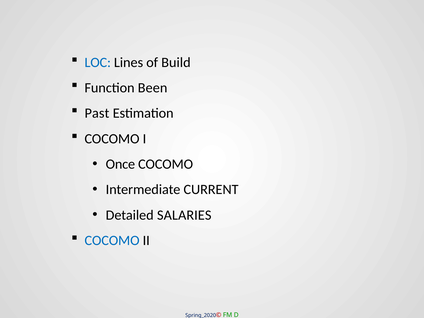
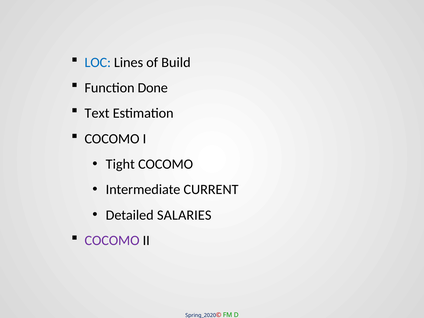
Been: Been -> Done (153, 88)
Past: Past -> Text (97, 113)
Once: Once -> Tight (120, 164)
COCOMO colour: blue -> purple (112, 241)
